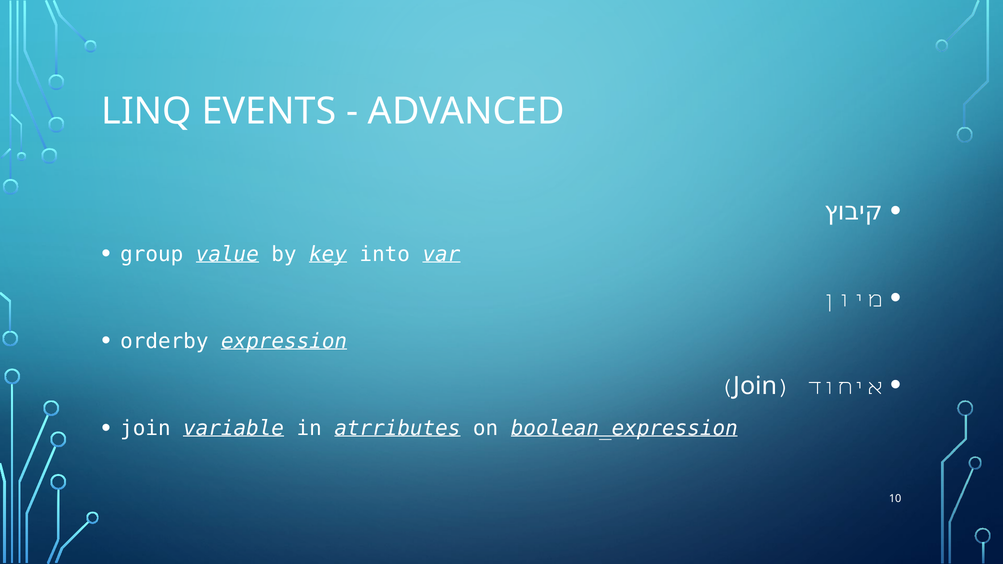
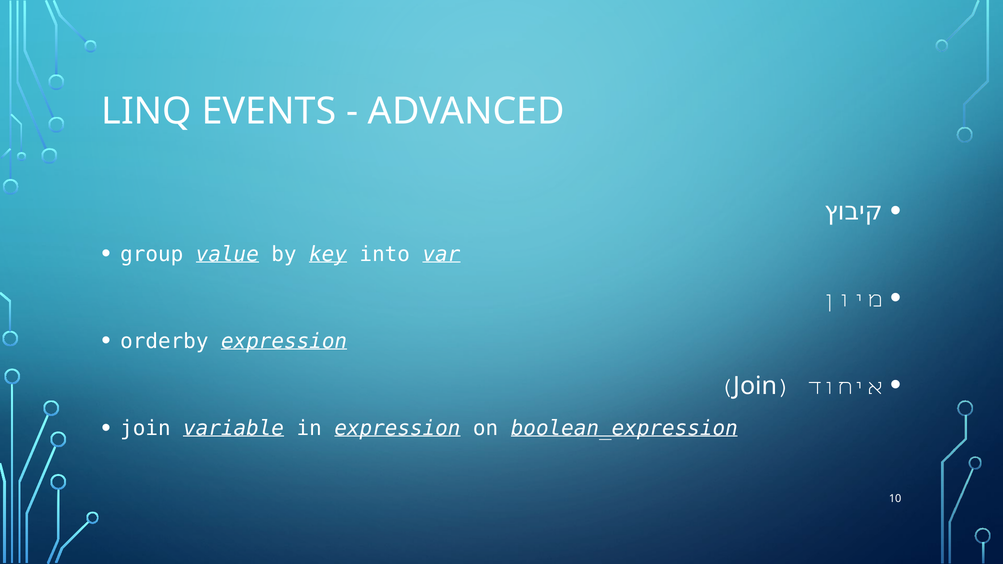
in atrributes: atrributes -> expression (397, 429)
